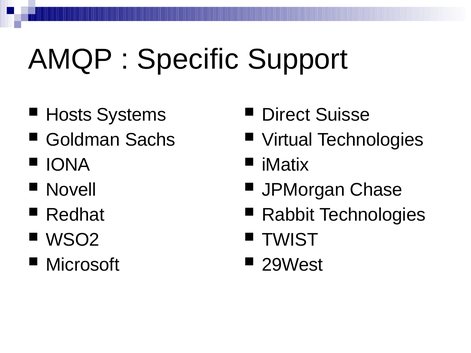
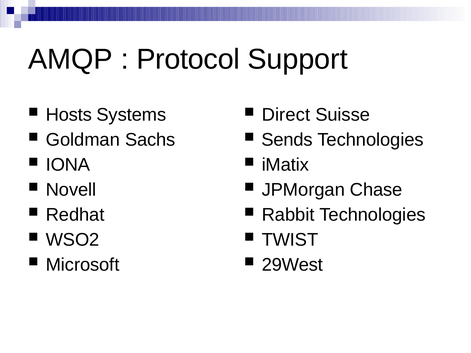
Specific: Specific -> Protocol (188, 59)
Virtual: Virtual -> Sends (287, 140)
